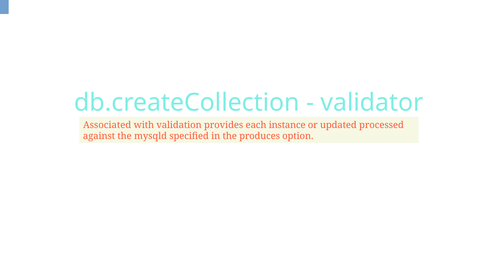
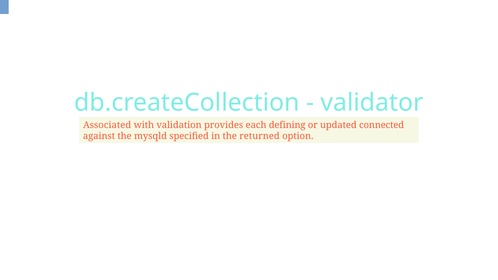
instance: instance -> defining (287, 125)
processed: processed -> connected (382, 125)
produces: produces -> returned (260, 136)
